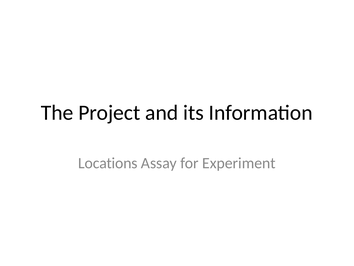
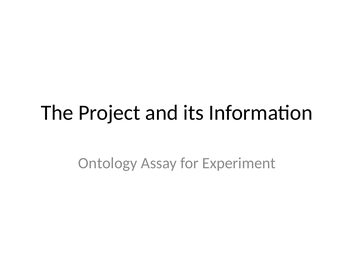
Locations: Locations -> Ontology (108, 163)
